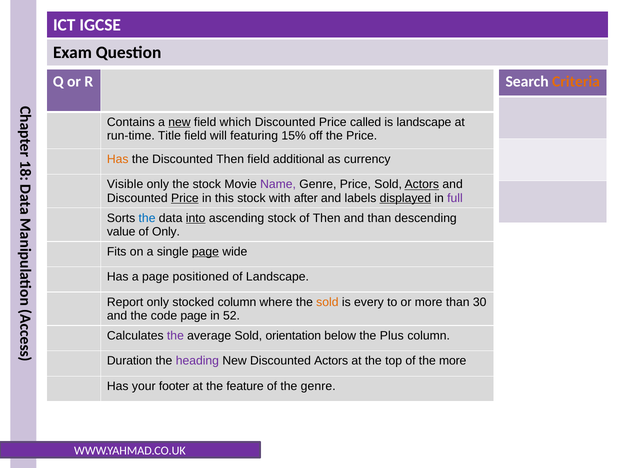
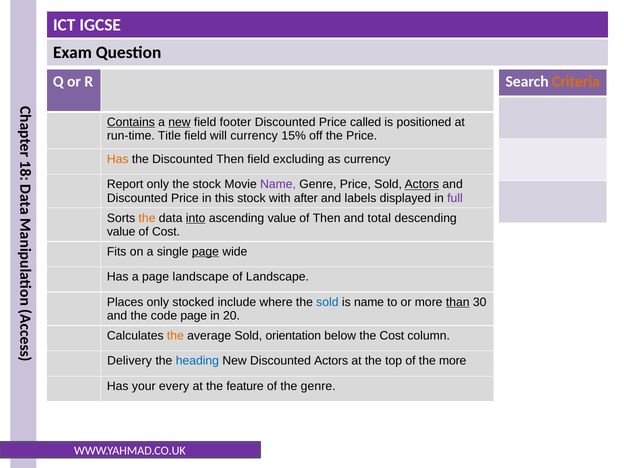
Contains underline: none -> present (131, 122)
which: which -> footer (235, 122)
is landscape: landscape -> positioned (424, 122)
will featuring: featuring -> currency (254, 136)
additional: additional -> excluding (299, 159)
Visible: Visible -> Report (125, 184)
Price underline: present -> none (185, 198)
displayed underline: present -> none (405, 198)
the colour: blue -> orange (147, 218)
ascending stock: stock -> value (282, 218)
and than: than -> total (379, 218)
of Only: Only -> Cost (166, 232)
page positioned: positioned -> landscape (201, 277)
Report: Report -> Places (125, 302)
stocked column: column -> include (237, 302)
sold colour: orange -> blue (327, 302)
is every: every -> name (369, 302)
than underline: none -> present (458, 302)
52: 52 -> 20 (231, 316)
the colour: purple -> orange (175, 336)
the Plus: Plus -> Cost (392, 336)
Duration: Duration -> Delivery (129, 361)
heading colour: purple -> blue (197, 361)
footer: footer -> every (174, 386)
